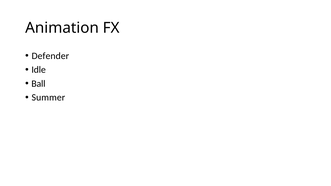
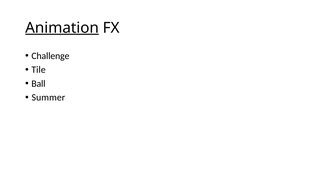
Animation underline: none -> present (62, 28)
Defender: Defender -> Challenge (50, 56)
Idle: Idle -> Tile (39, 70)
